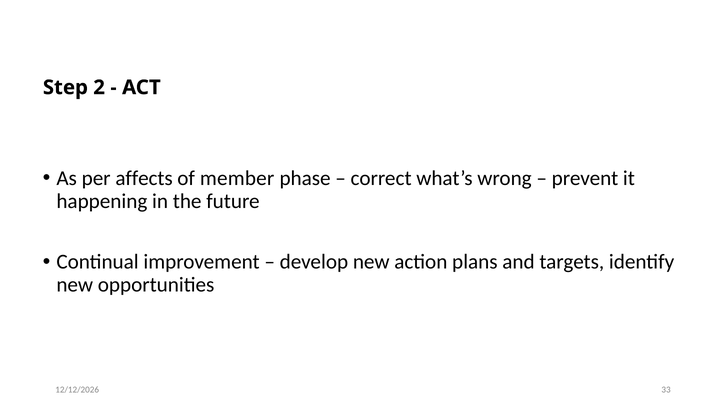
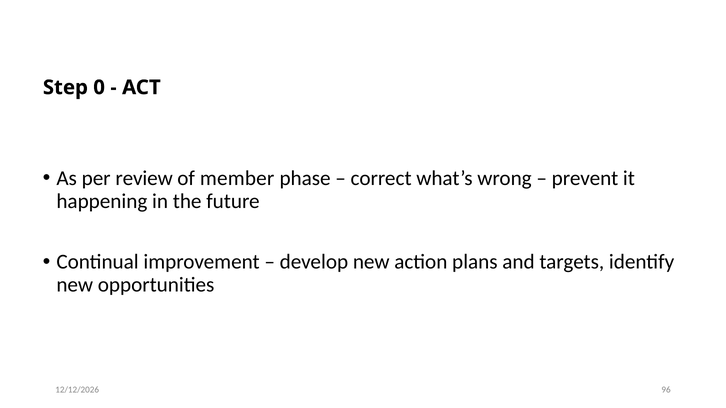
2: 2 -> 0 (99, 88)
affects: affects -> review (144, 178)
33: 33 -> 96 (666, 390)
